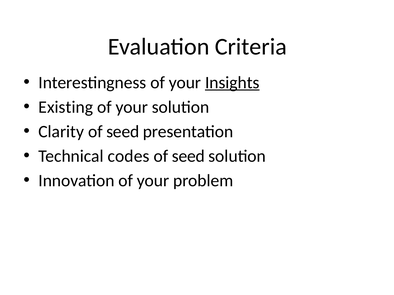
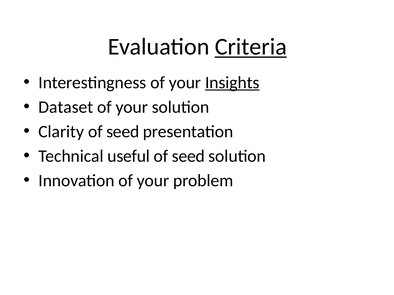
Criteria underline: none -> present (251, 47)
Existing: Existing -> Dataset (66, 107)
codes: codes -> useful (129, 156)
